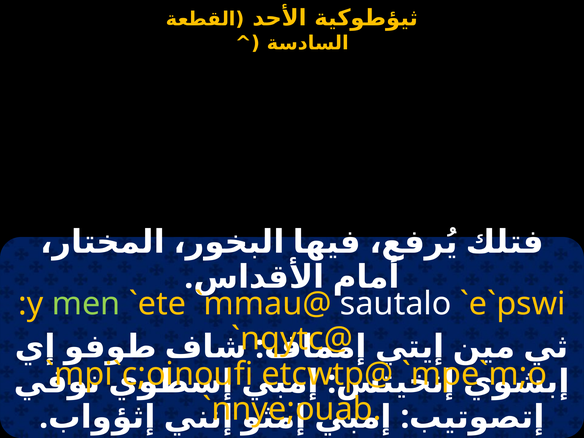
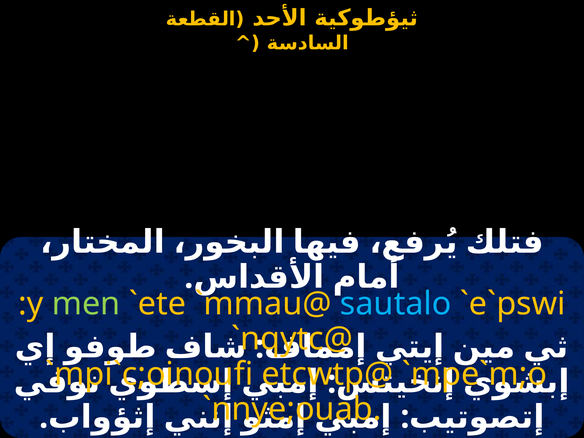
sautalo colour: white -> light blue (396, 304)
